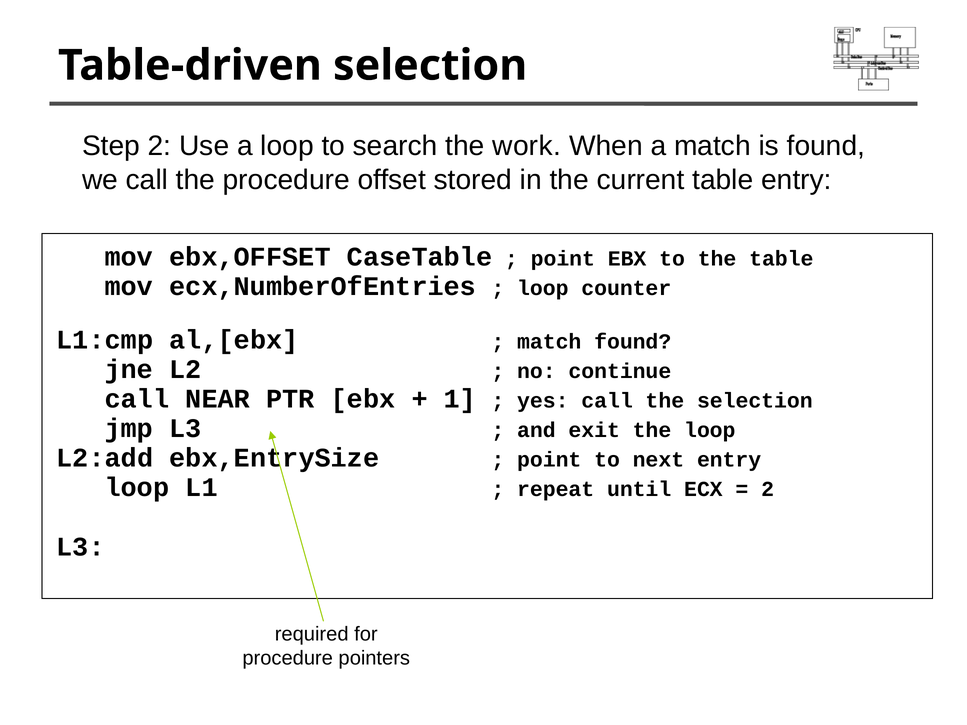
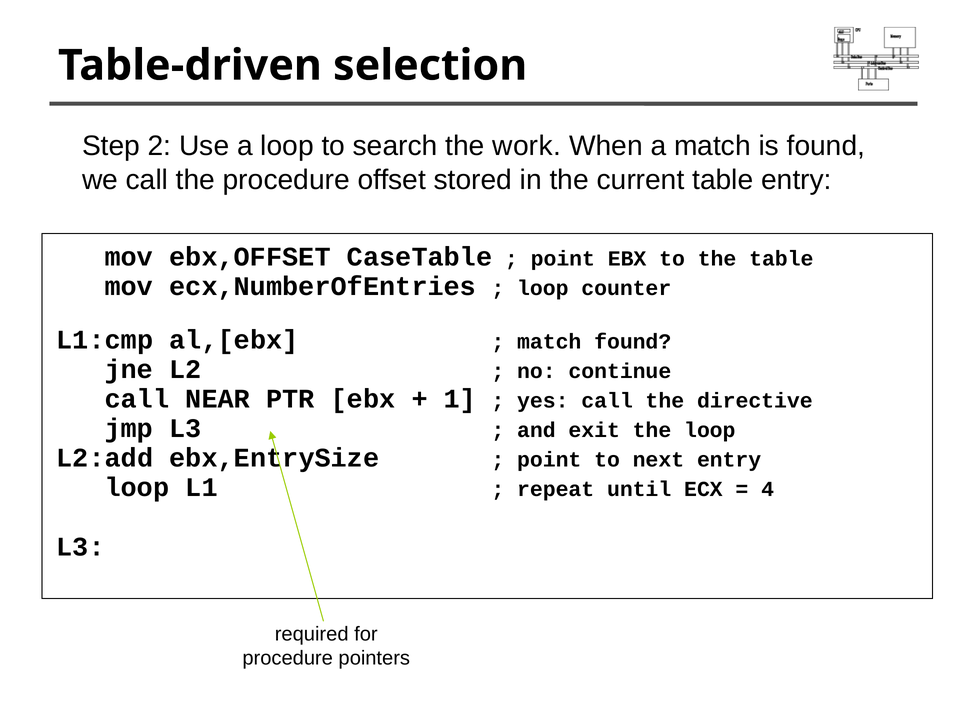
the selection: selection -> directive (755, 401)
2: 2 -> 4 (768, 490)
